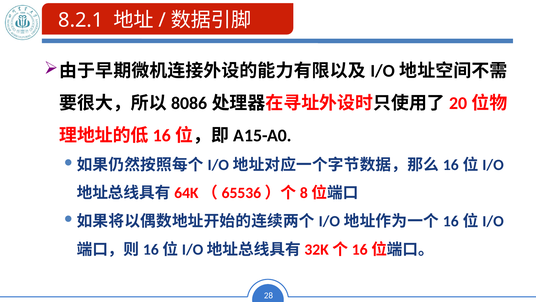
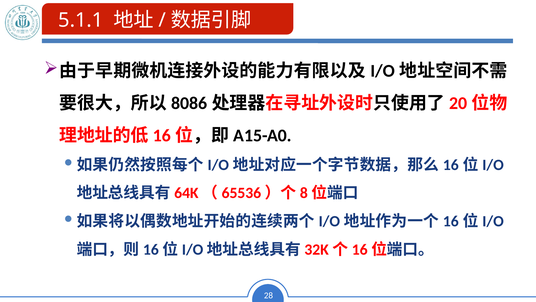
8.2.1: 8.2.1 -> 5.1.1 (81, 20)
